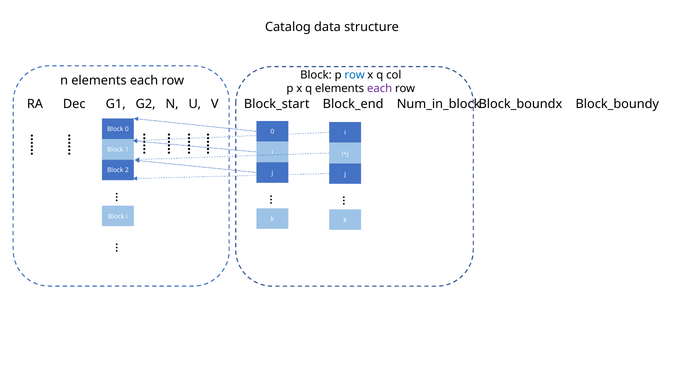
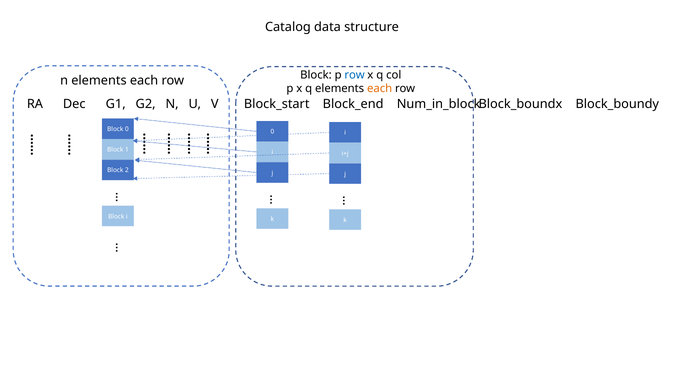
each colour: purple -> orange (380, 89)
